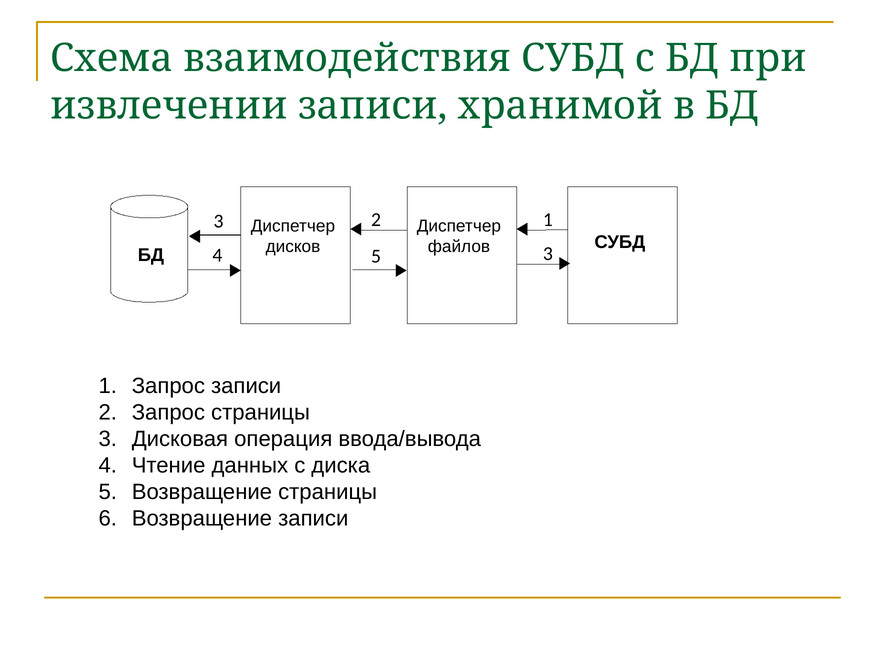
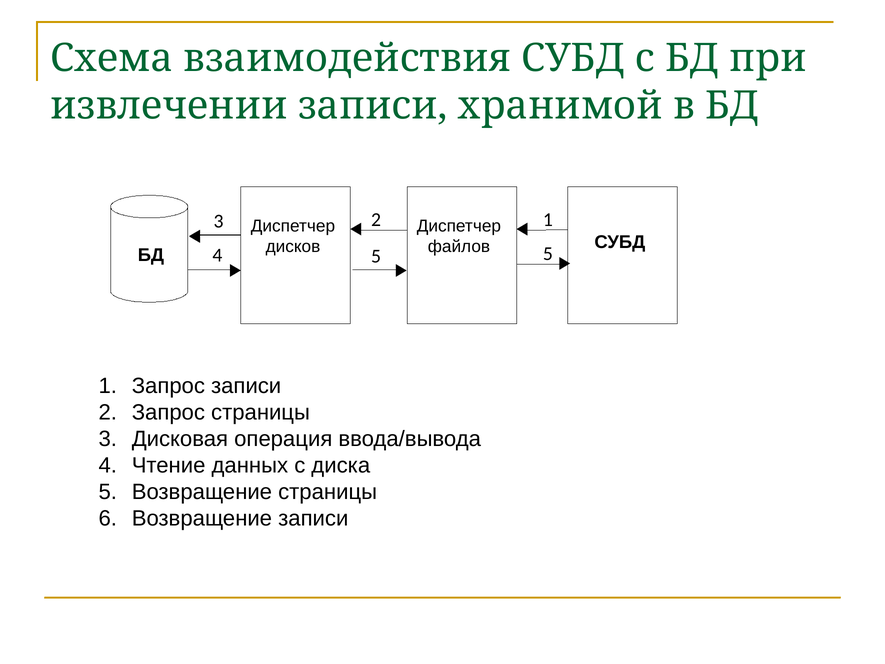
5 3: 3 -> 5 (548, 253)
